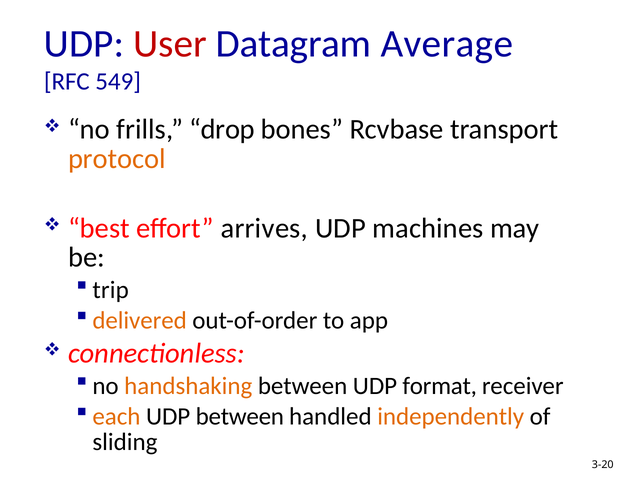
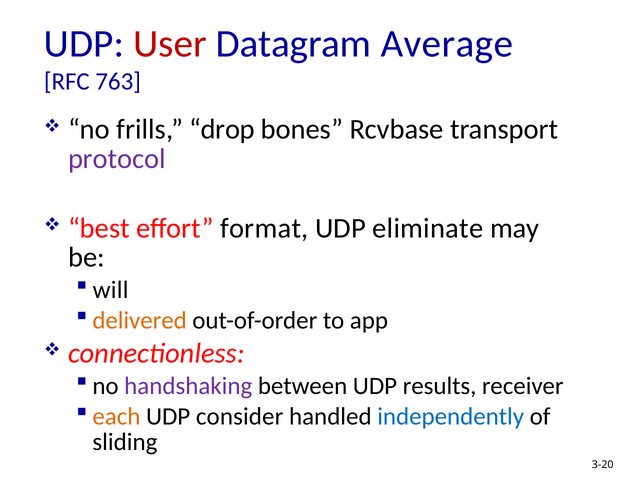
549: 549 -> 763 (118, 82)
protocol colour: orange -> purple (117, 159)
arrives: arrives -> format (264, 229)
machines: machines -> eliminate (428, 229)
trip: trip -> will (111, 290)
handshaking colour: orange -> purple (188, 386)
format: format -> results (440, 386)
UDP between: between -> consider (240, 417)
independently colour: orange -> blue (451, 417)
